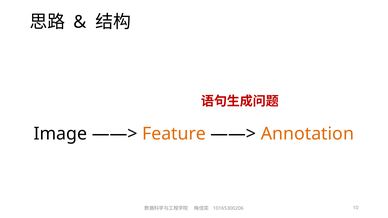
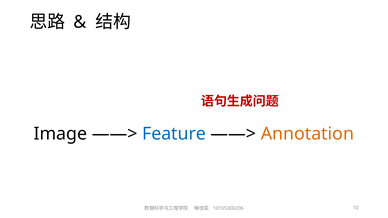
Feature colour: orange -> blue (174, 134)
